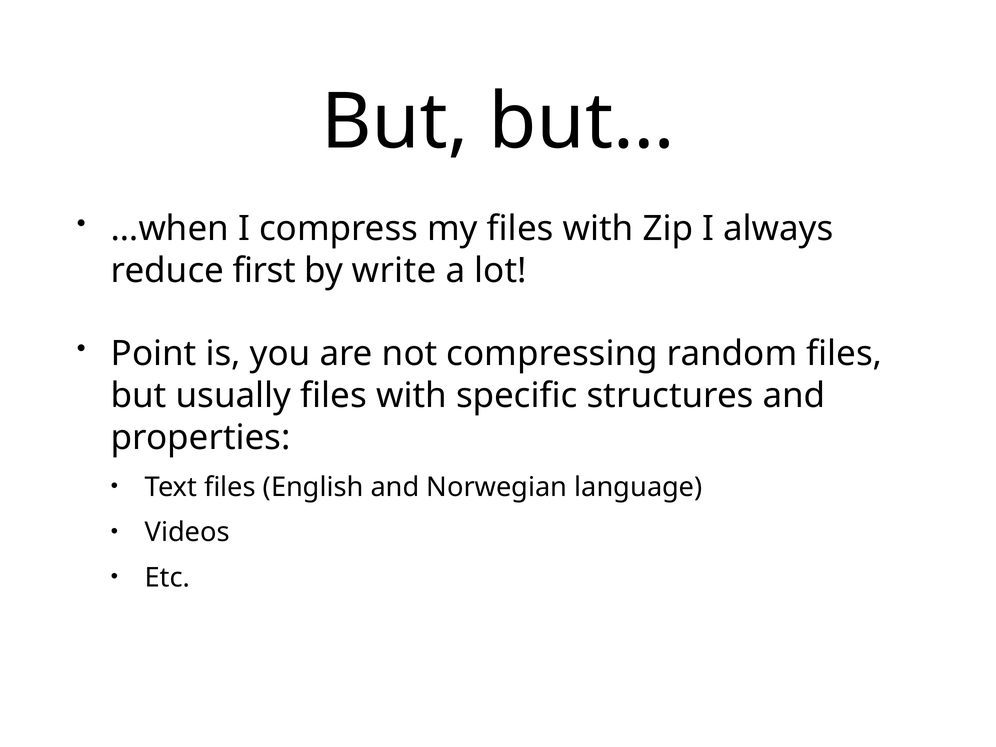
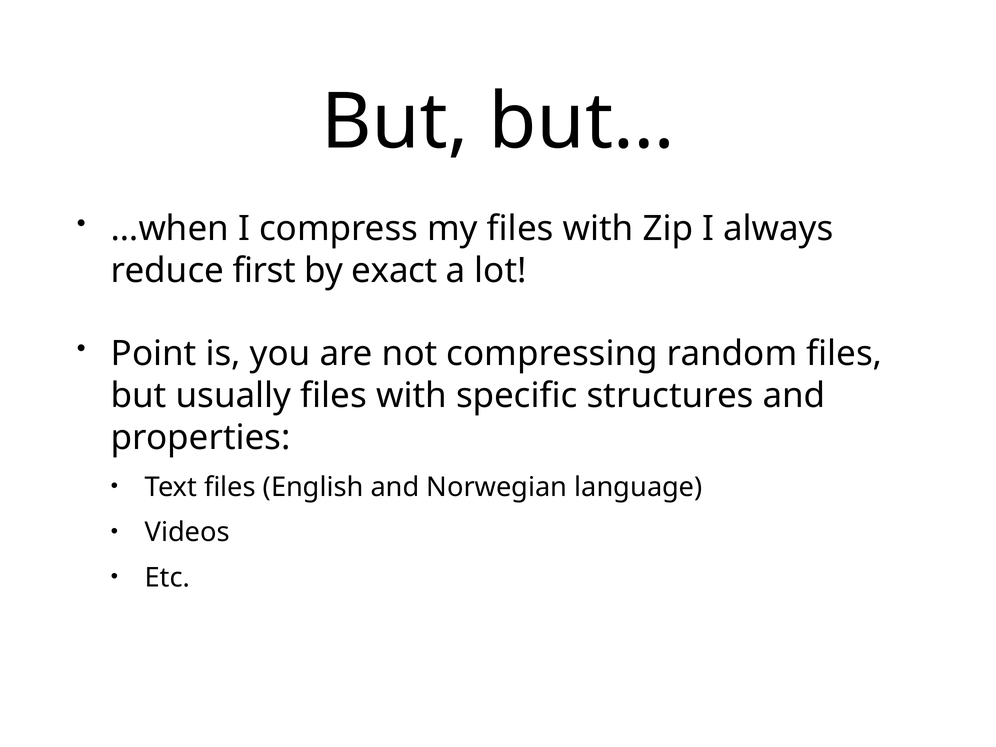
write: write -> exact (394, 271)
